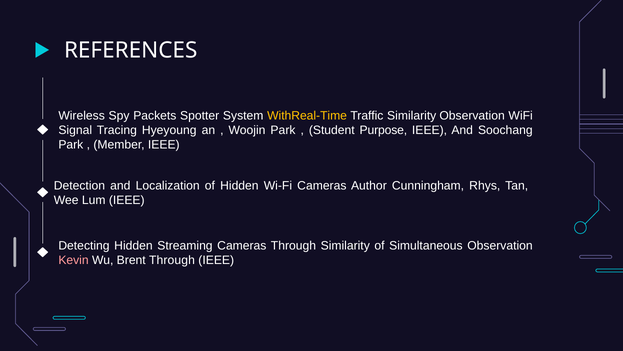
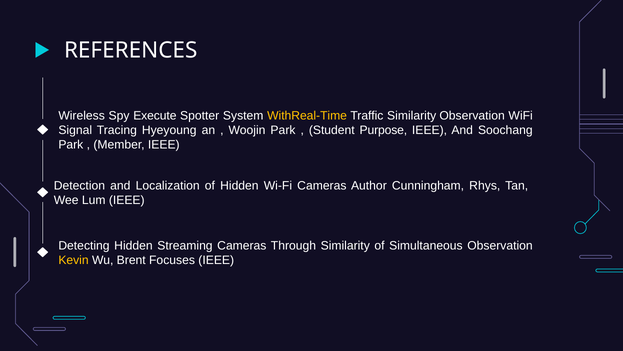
Packets: Packets -> Execute (155, 115)
Kevin colour: pink -> yellow (74, 260)
Brent Through: Through -> Focuses (172, 260)
